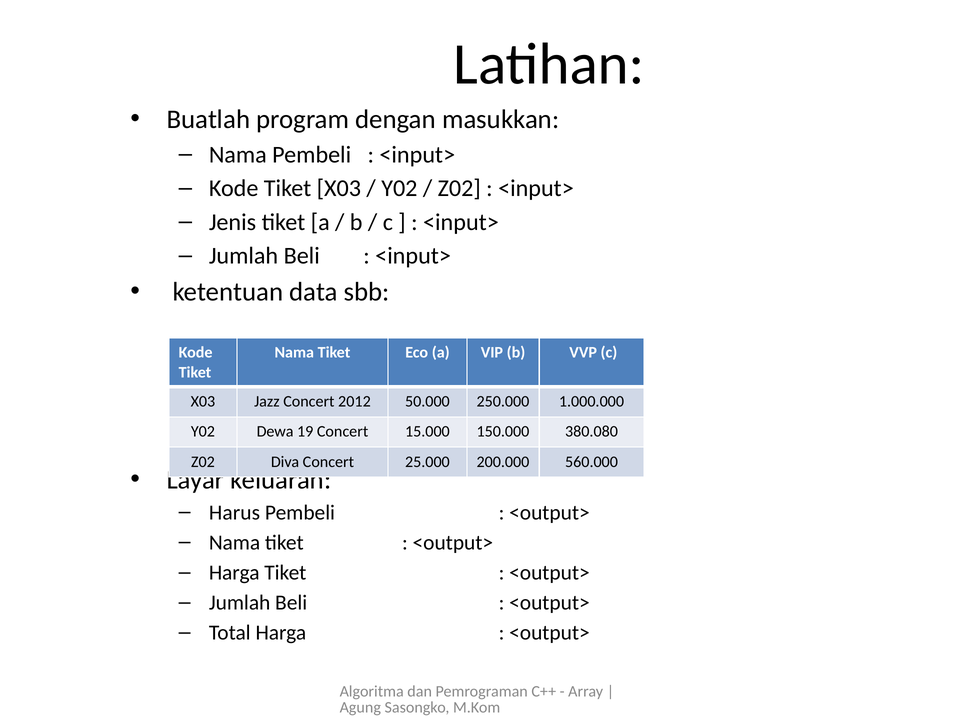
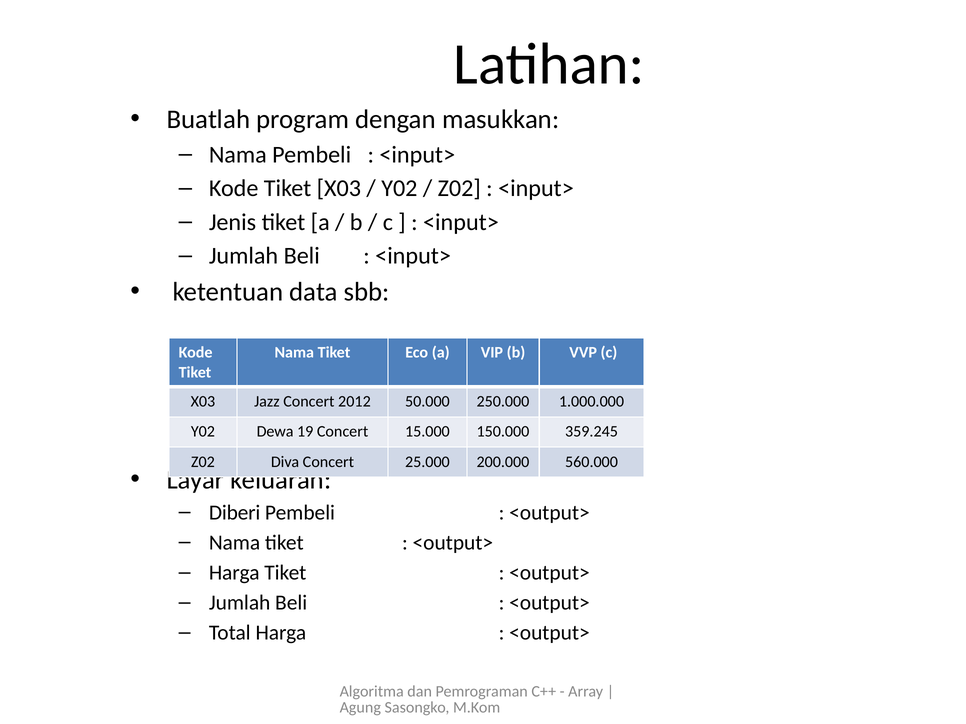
380.080: 380.080 -> 359.245 (592, 432)
Harus: Harus -> Diberi (235, 513)
